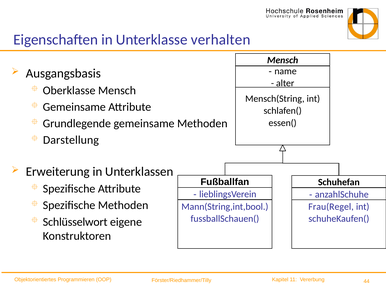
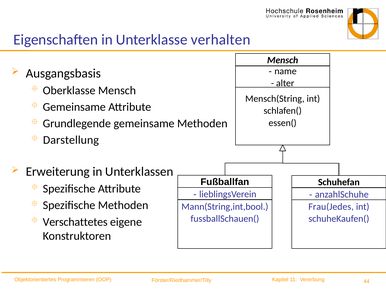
Frau(Regel: Frau(Regel -> Frau(Jedes (331, 206)
Schlüsselwort: Schlüsselwort -> Verschattetes (75, 221)
